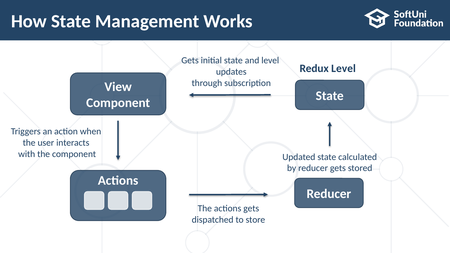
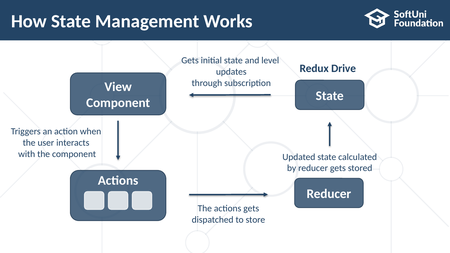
Redux Level: Level -> Drive (344, 68)
